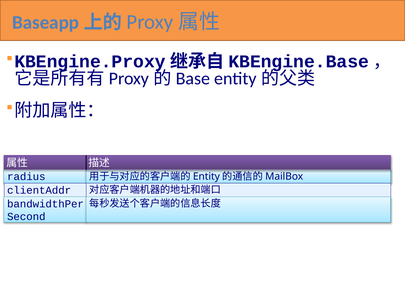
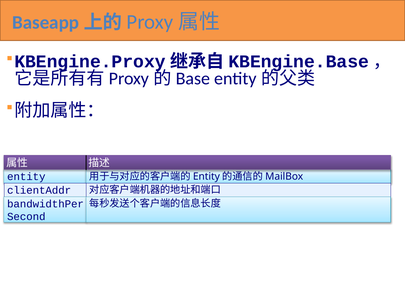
radius: radius -> entity (26, 177)
